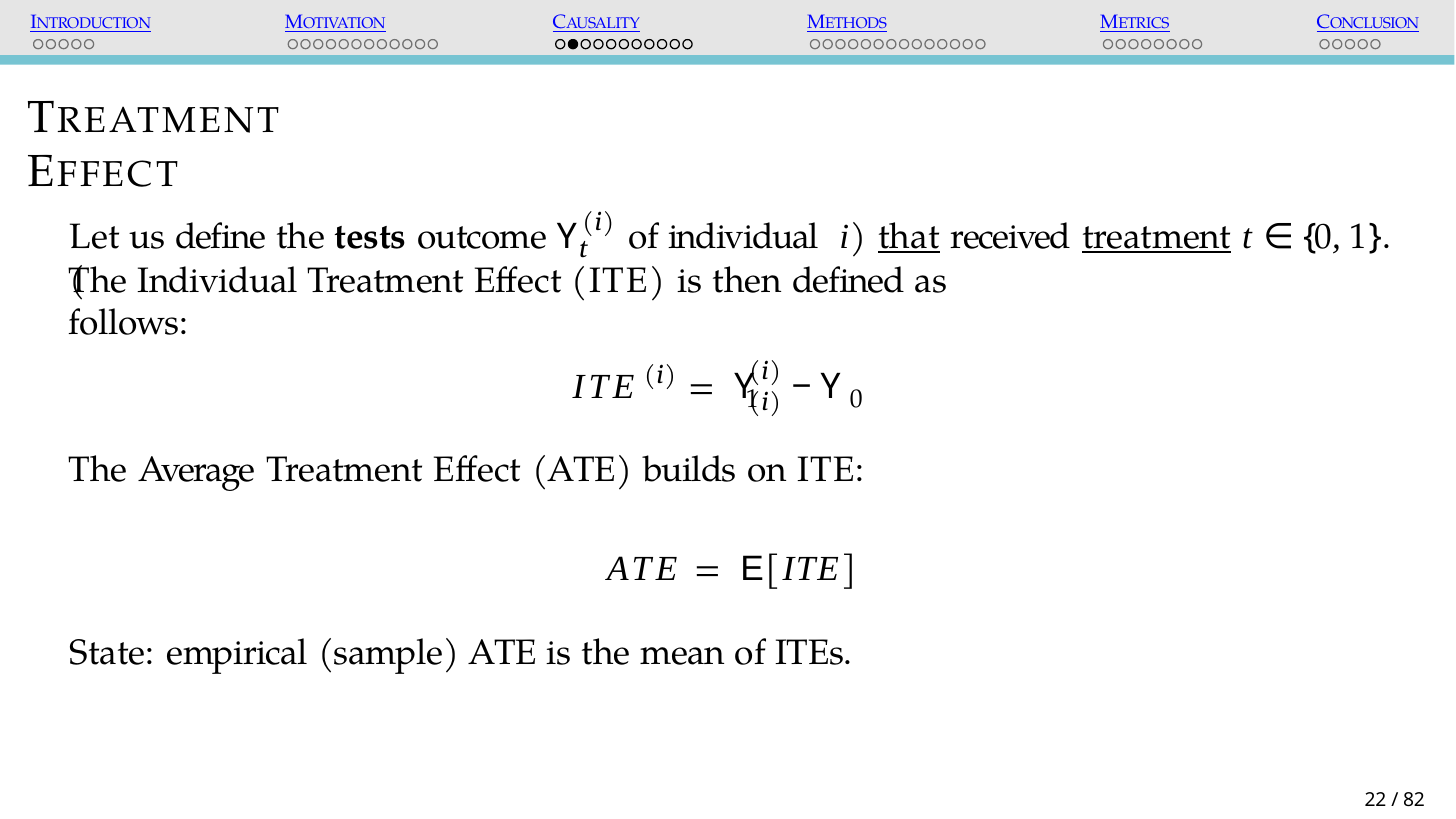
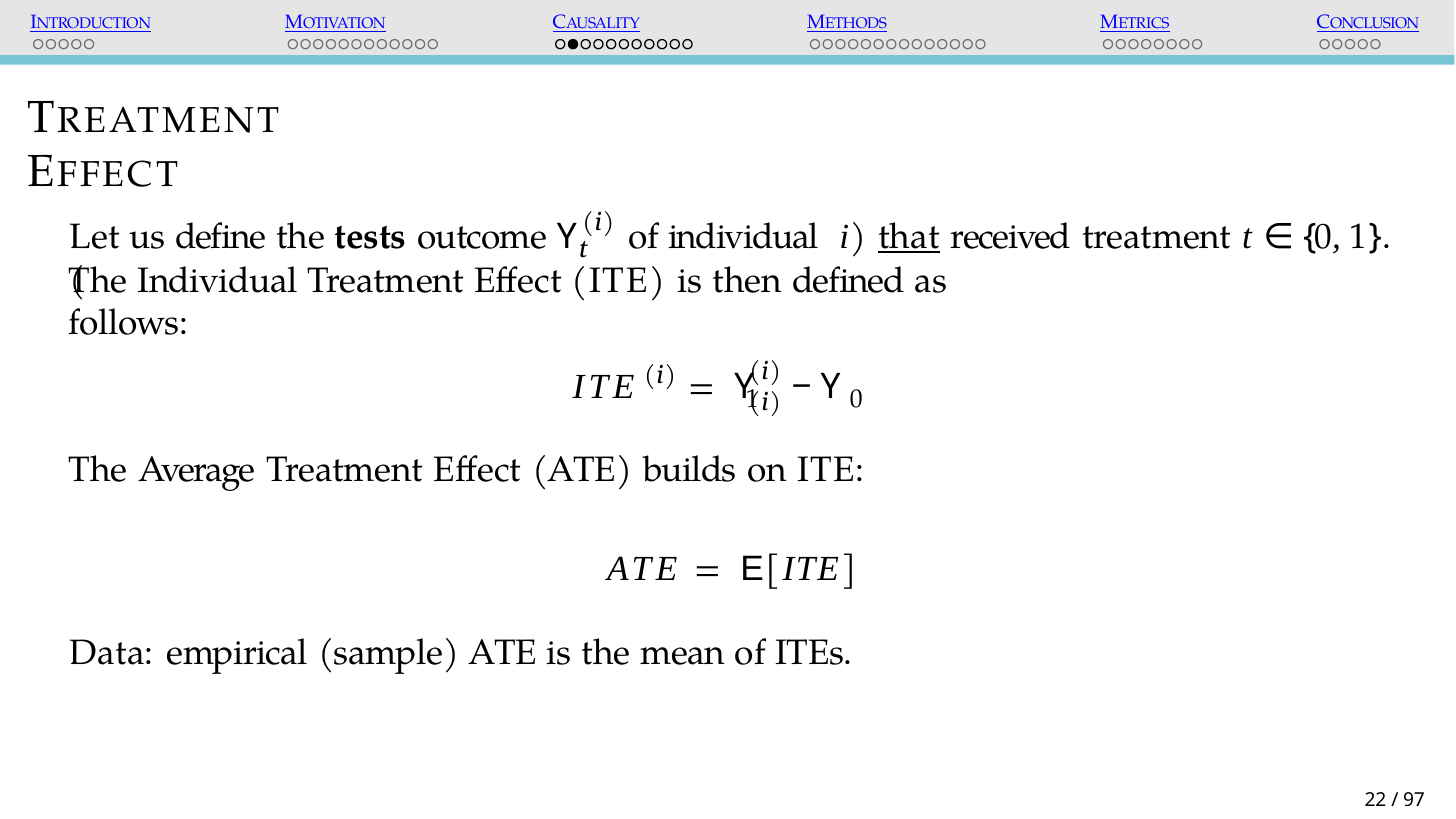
treatment underline: present -> none (1157, 237)
State: State -> Data (112, 653)
82: 82 -> 97 (1414, 801)
